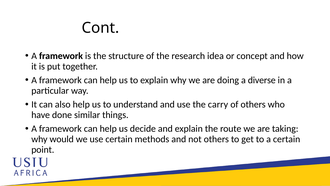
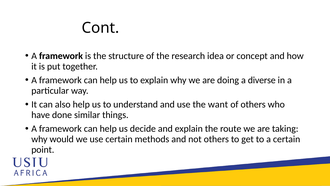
carry: carry -> want (218, 104)
